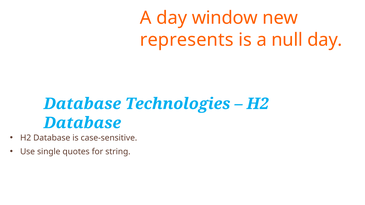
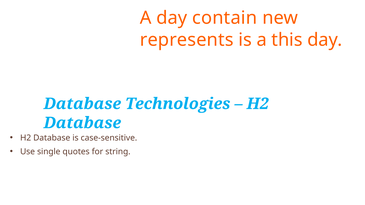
window: window -> contain (225, 18)
null: null -> this (287, 40)
